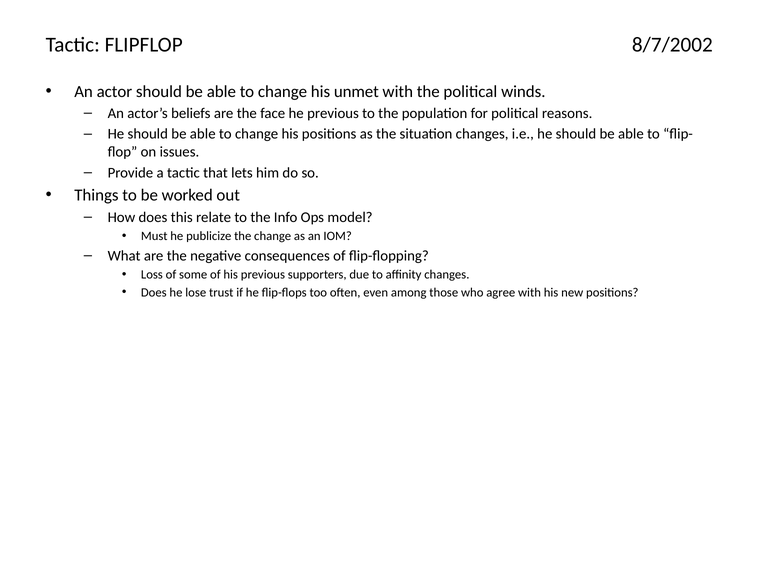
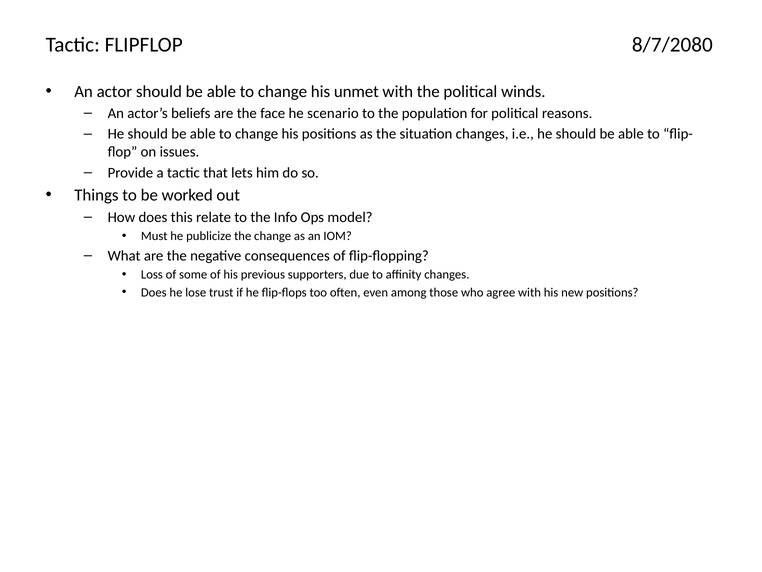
8/7/2002: 8/7/2002 -> 8/7/2080 (672, 45)
he previous: previous -> scenario (333, 113)
